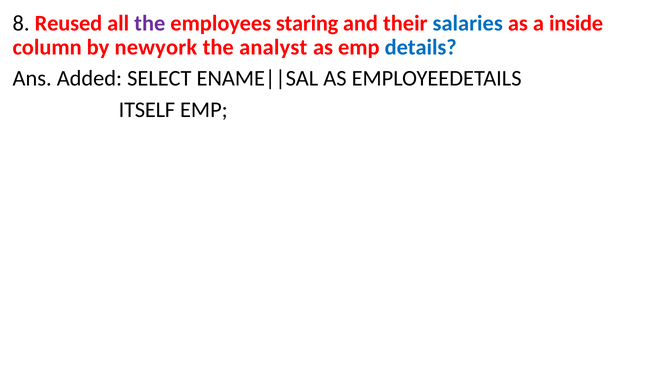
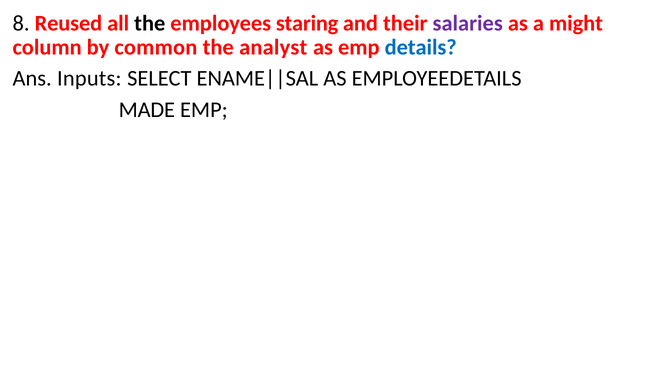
the colour: purple -> black (150, 23)
salaries colour: blue -> purple (468, 23)
inside: inside -> might (576, 23)
newyork: newyork -> common (156, 47)
Added: Added -> Inputs (89, 79)
ITSELF: ITSELF -> MADE (147, 110)
